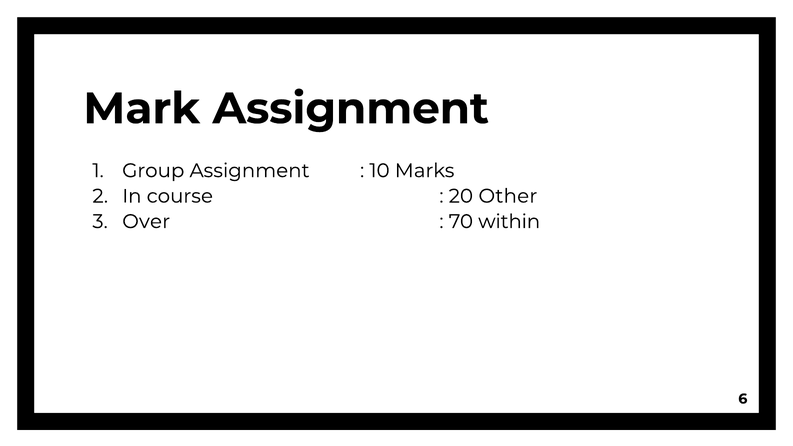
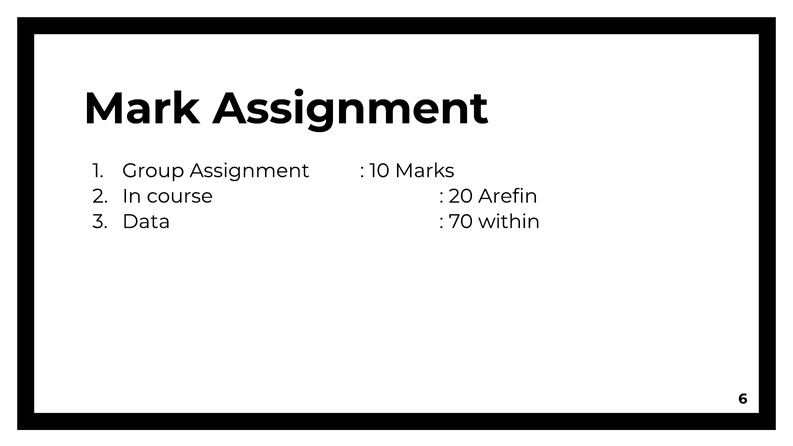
Other: Other -> Arefin (508, 196)
Over: Over -> Data (146, 222)
